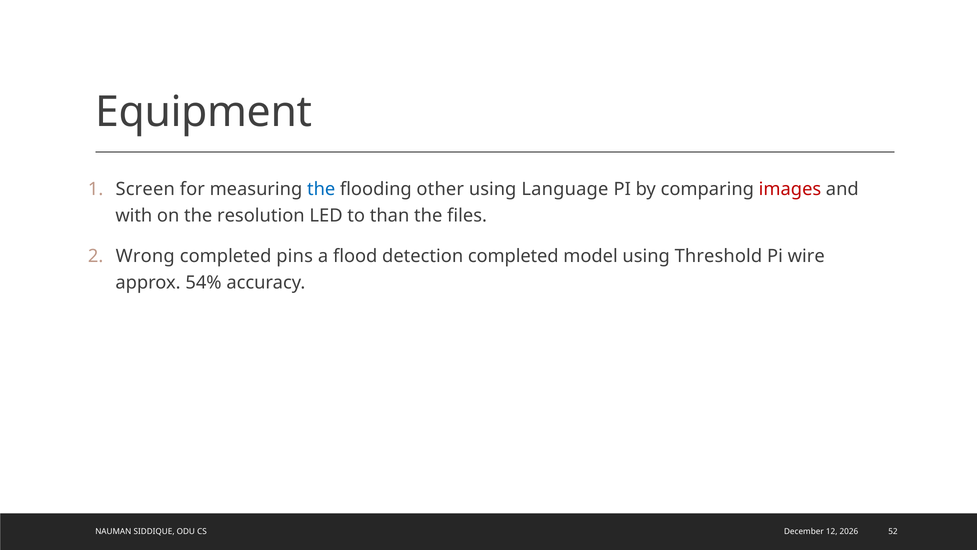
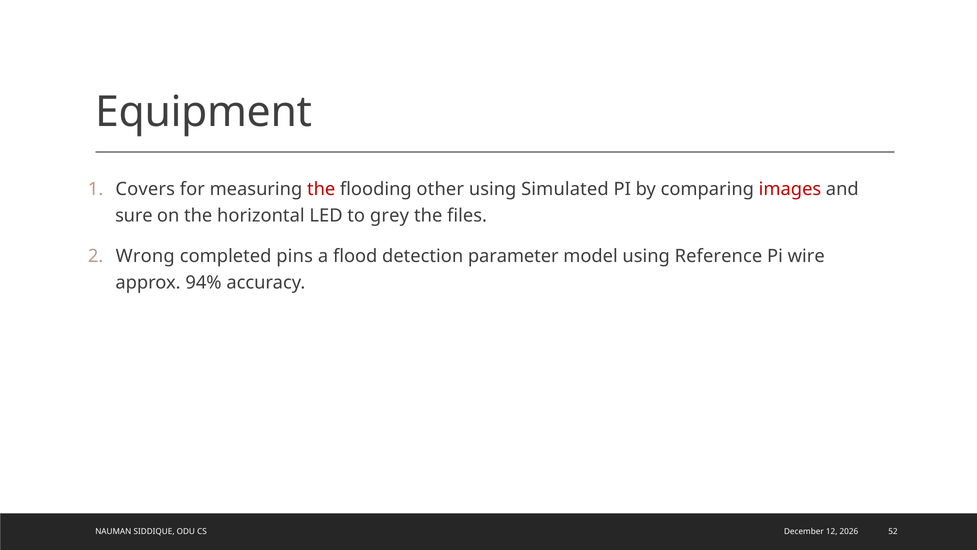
Screen: Screen -> Covers (145, 189)
the colour: blue -> red (321, 189)
Language: Language -> Simulated (565, 189)
with: with -> sure (134, 216)
resolution: resolution -> horizontal (261, 216)
than: than -> grey (389, 216)
detection completed: completed -> parameter (513, 256)
Threshold: Threshold -> Reference (718, 256)
54%: 54% -> 94% (204, 283)
